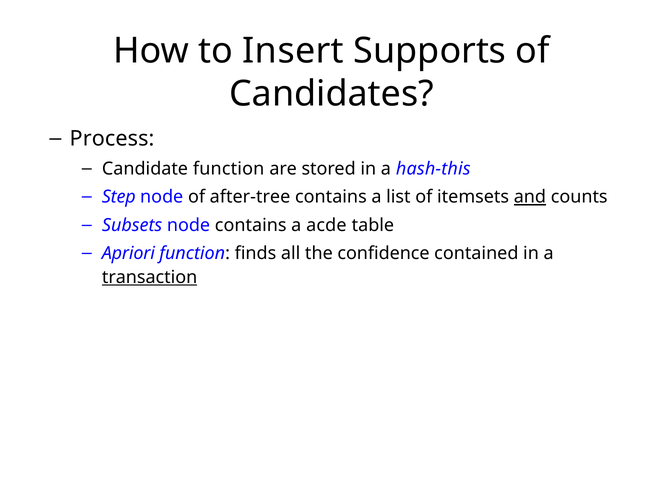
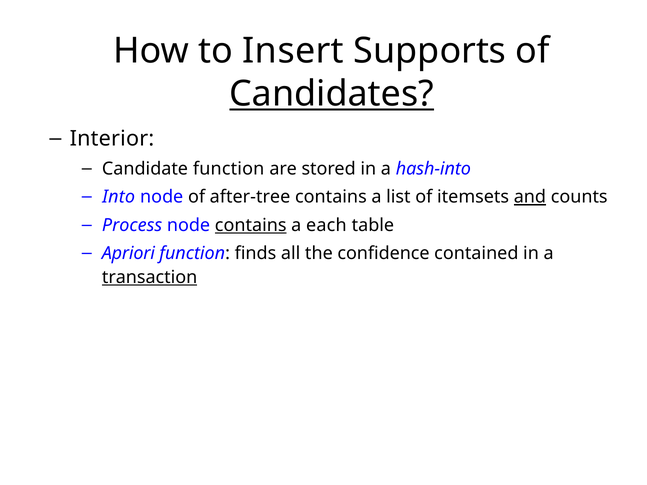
Candidates underline: none -> present (332, 94)
Process: Process -> Interior (112, 139)
hash-this: hash-this -> hash-into (433, 169)
Step: Step -> Into (119, 197)
Subsets: Subsets -> Process (132, 225)
contains underline: none -> present (251, 225)
acde: acde -> each (326, 225)
